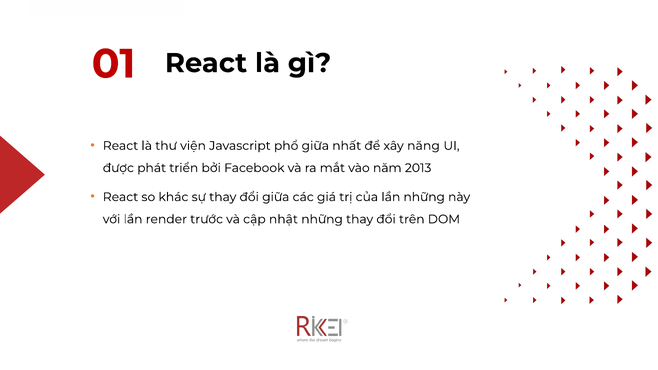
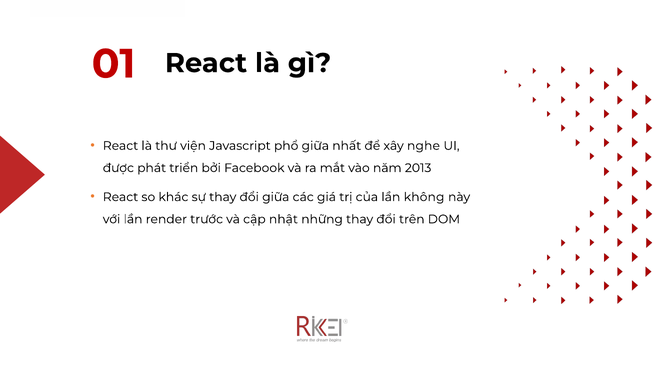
năng: năng -> nghe (423, 146)
lần những: những -> không (424, 197)
